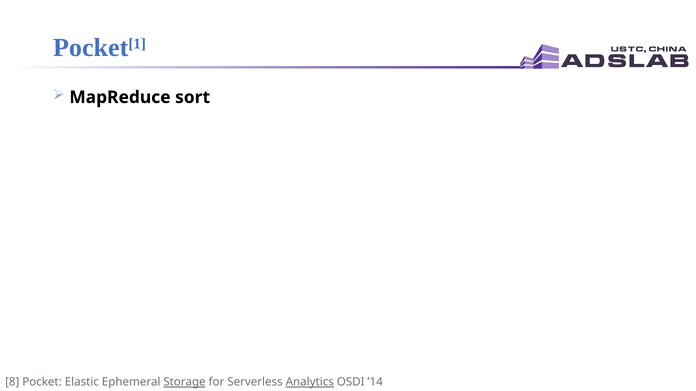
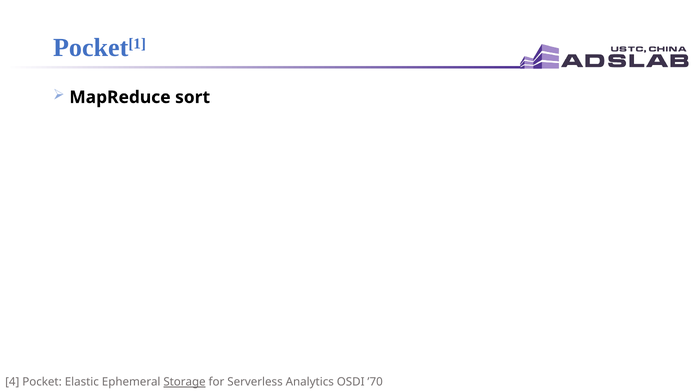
8: 8 -> 4 (12, 383)
Analytics underline: present -> none (310, 383)
’14: ’14 -> ’70 (375, 383)
